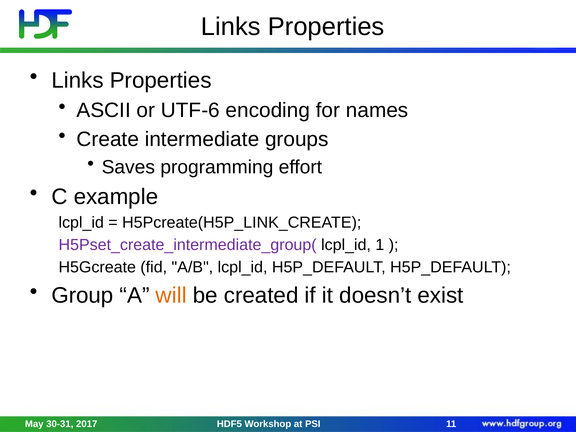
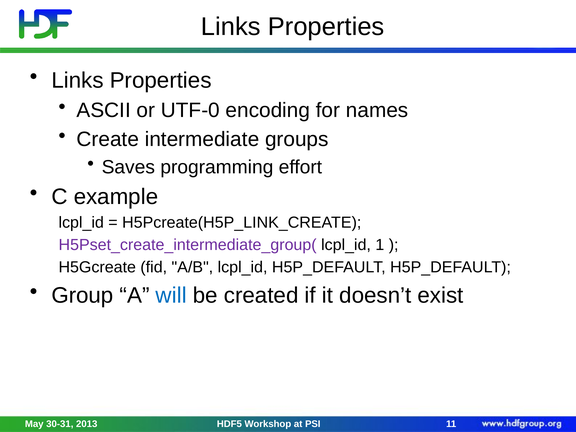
UTF-6: UTF-6 -> UTF-0 (190, 110)
will colour: orange -> blue (171, 295)
2017: 2017 -> 2013 (87, 424)
